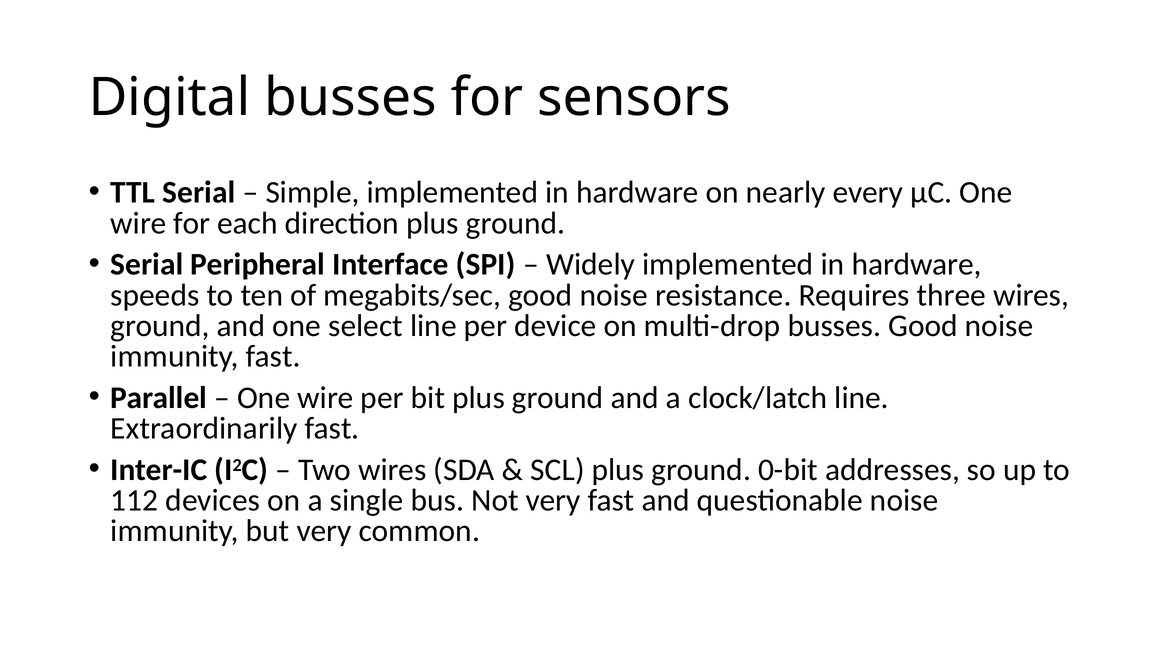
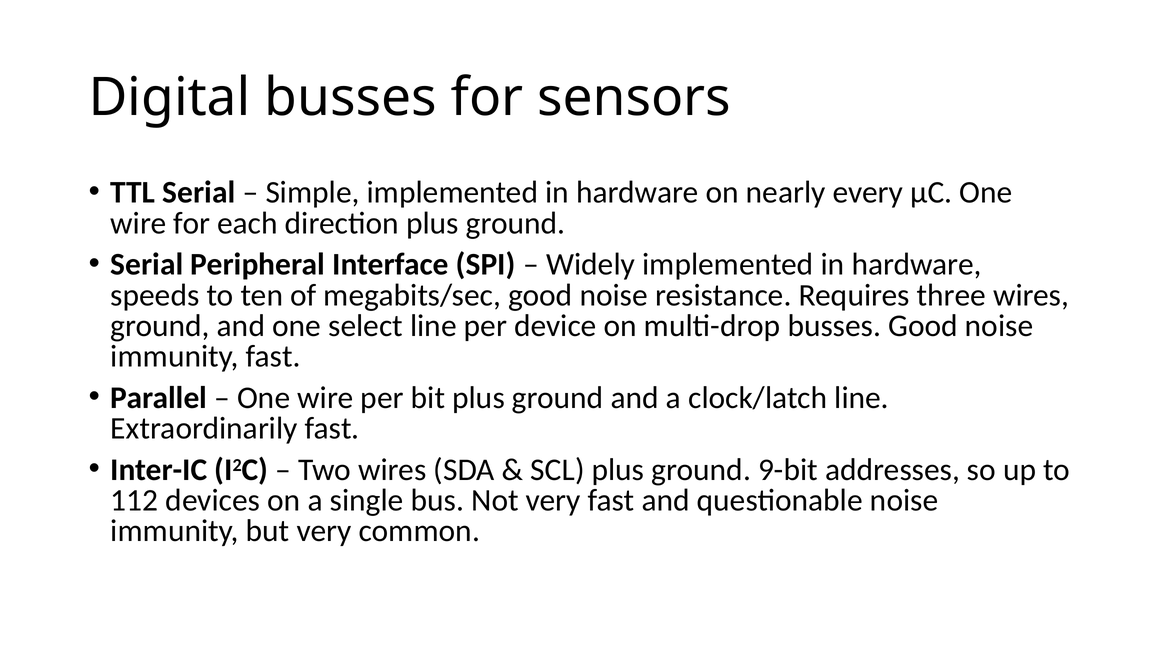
0-bit: 0-bit -> 9-bit (788, 470)
